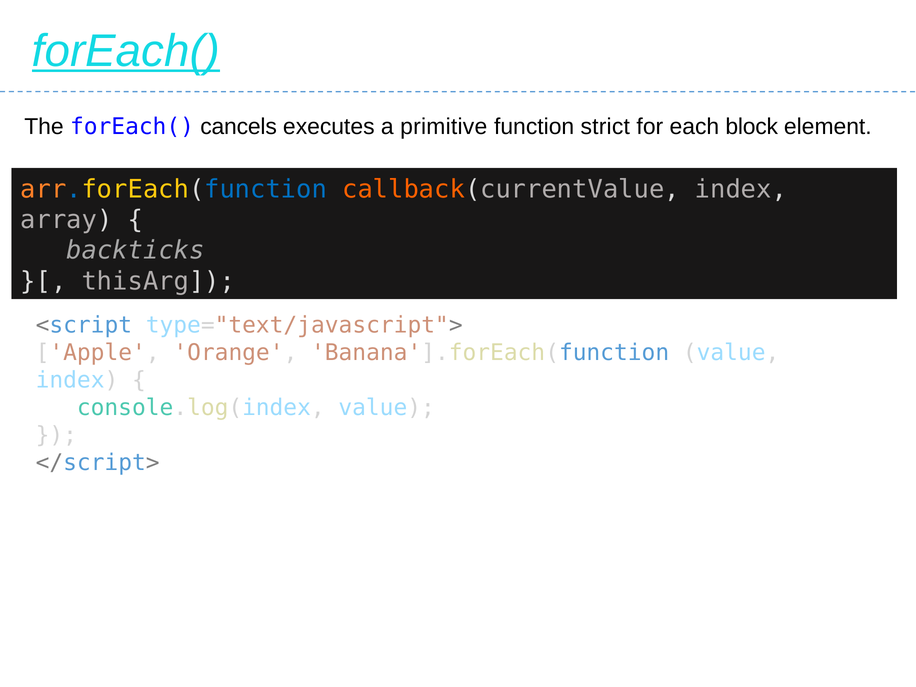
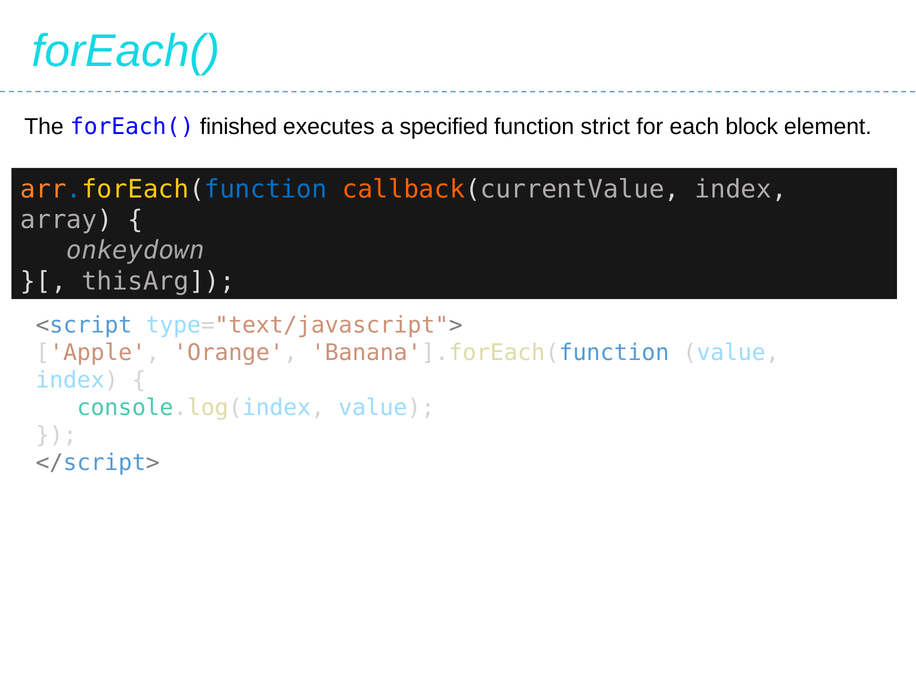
forEach( underline: present -> none (126, 51)
cancels: cancels -> finished (239, 127)
primitive: primitive -> specified (444, 127)
backticks: backticks -> onkeydown (135, 251)
